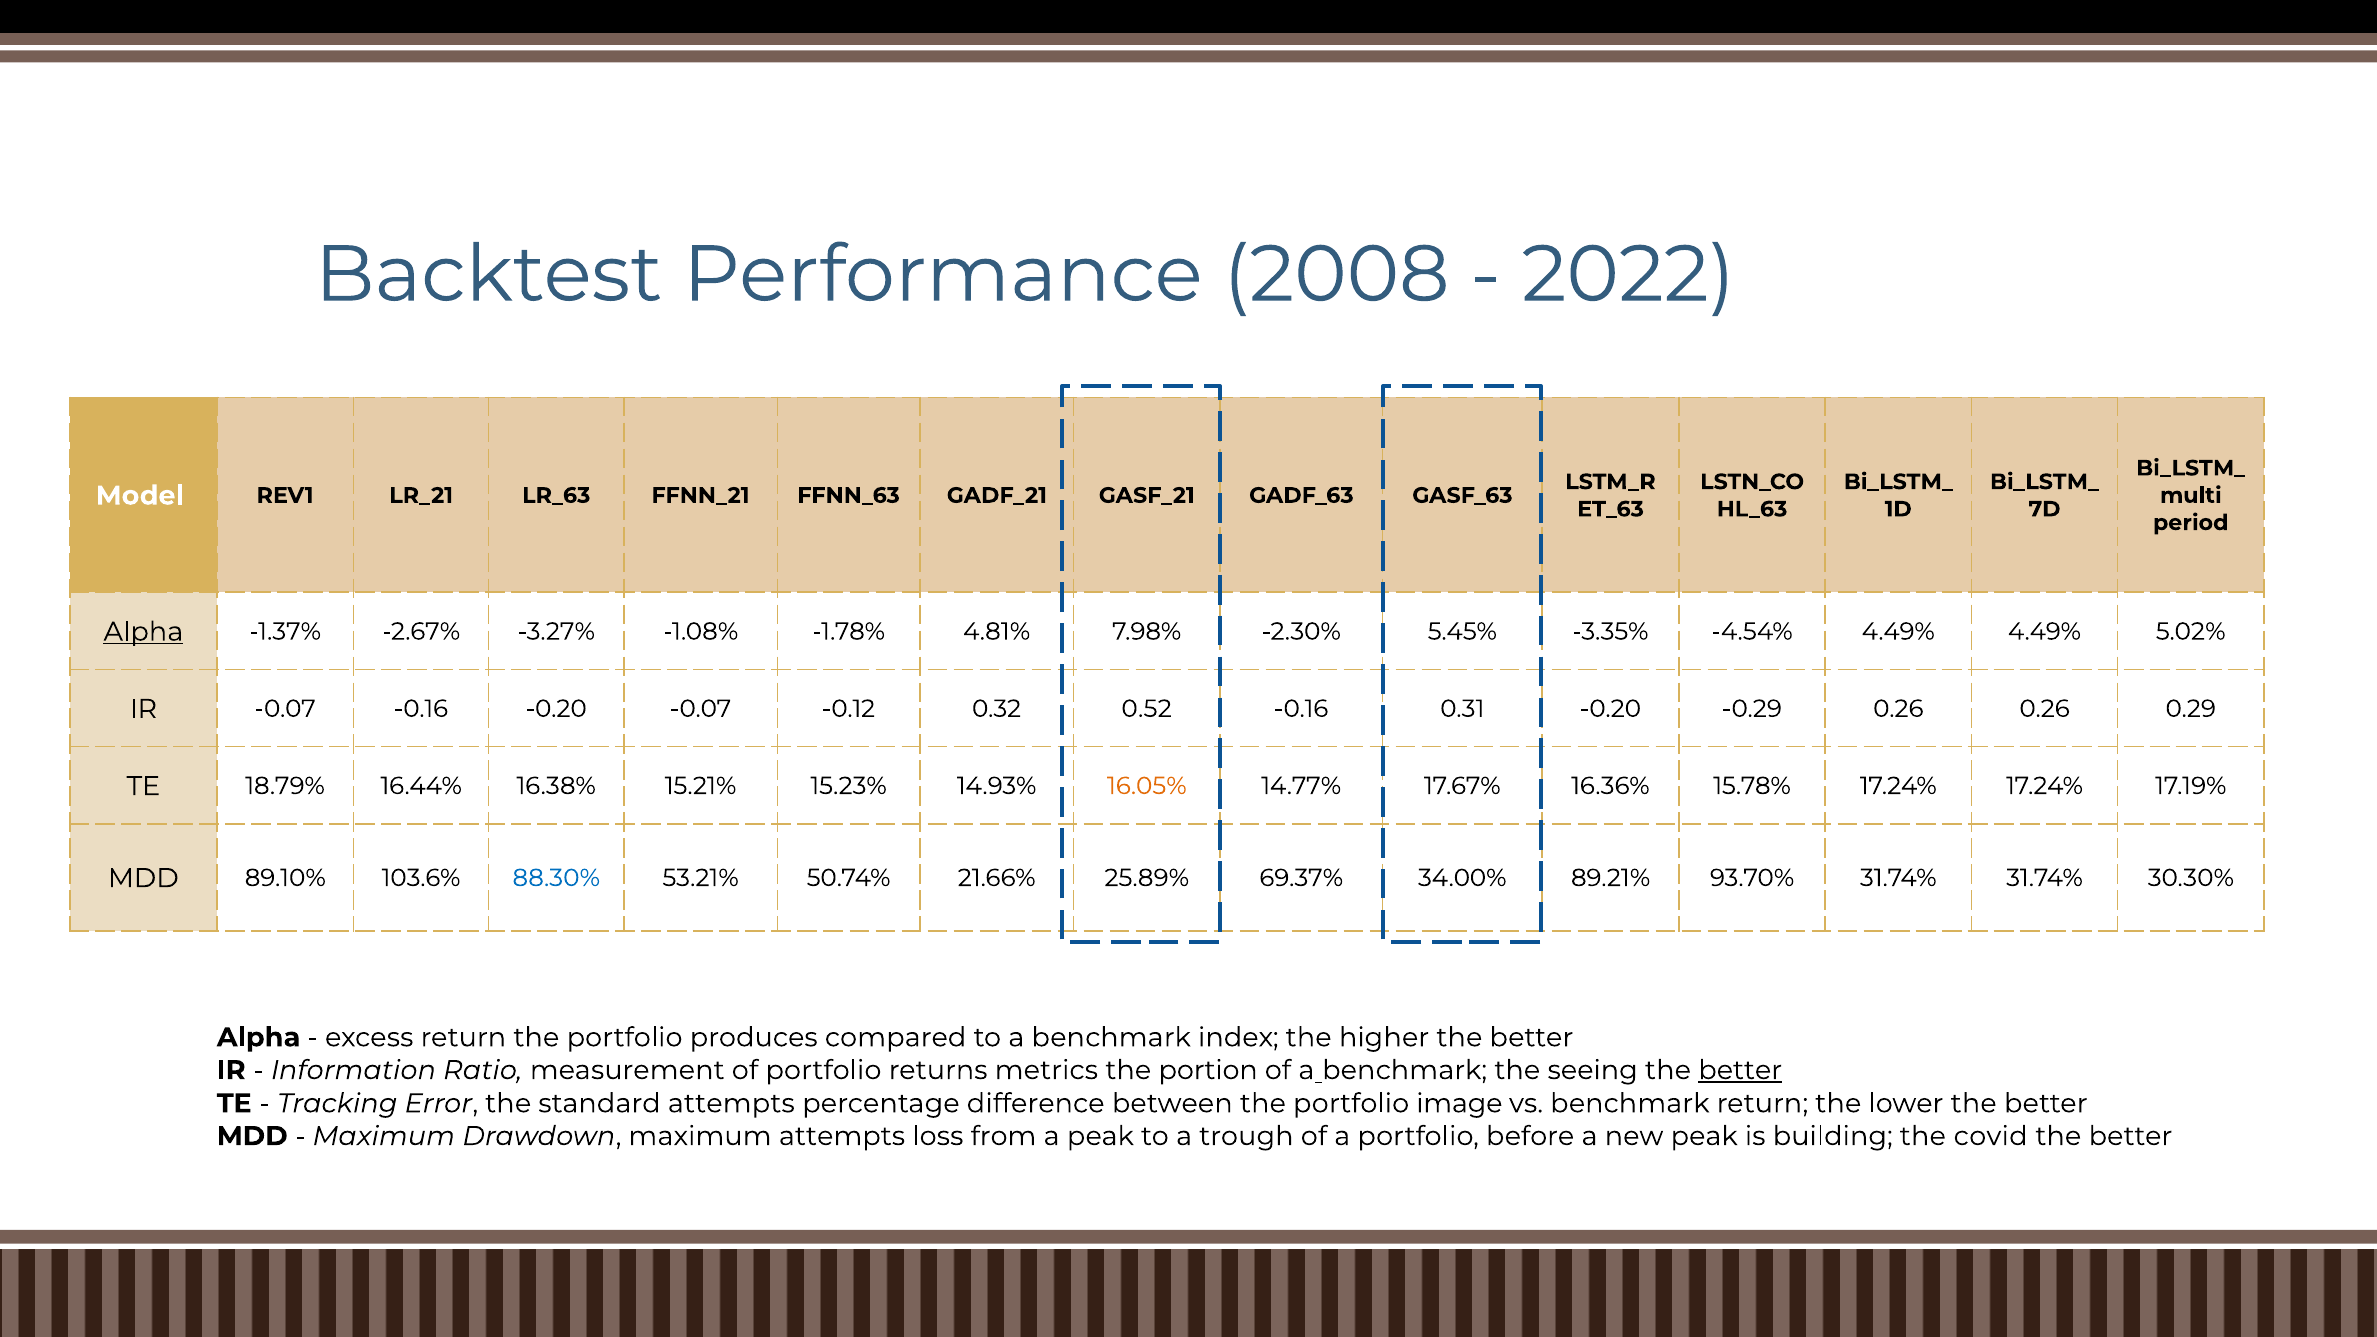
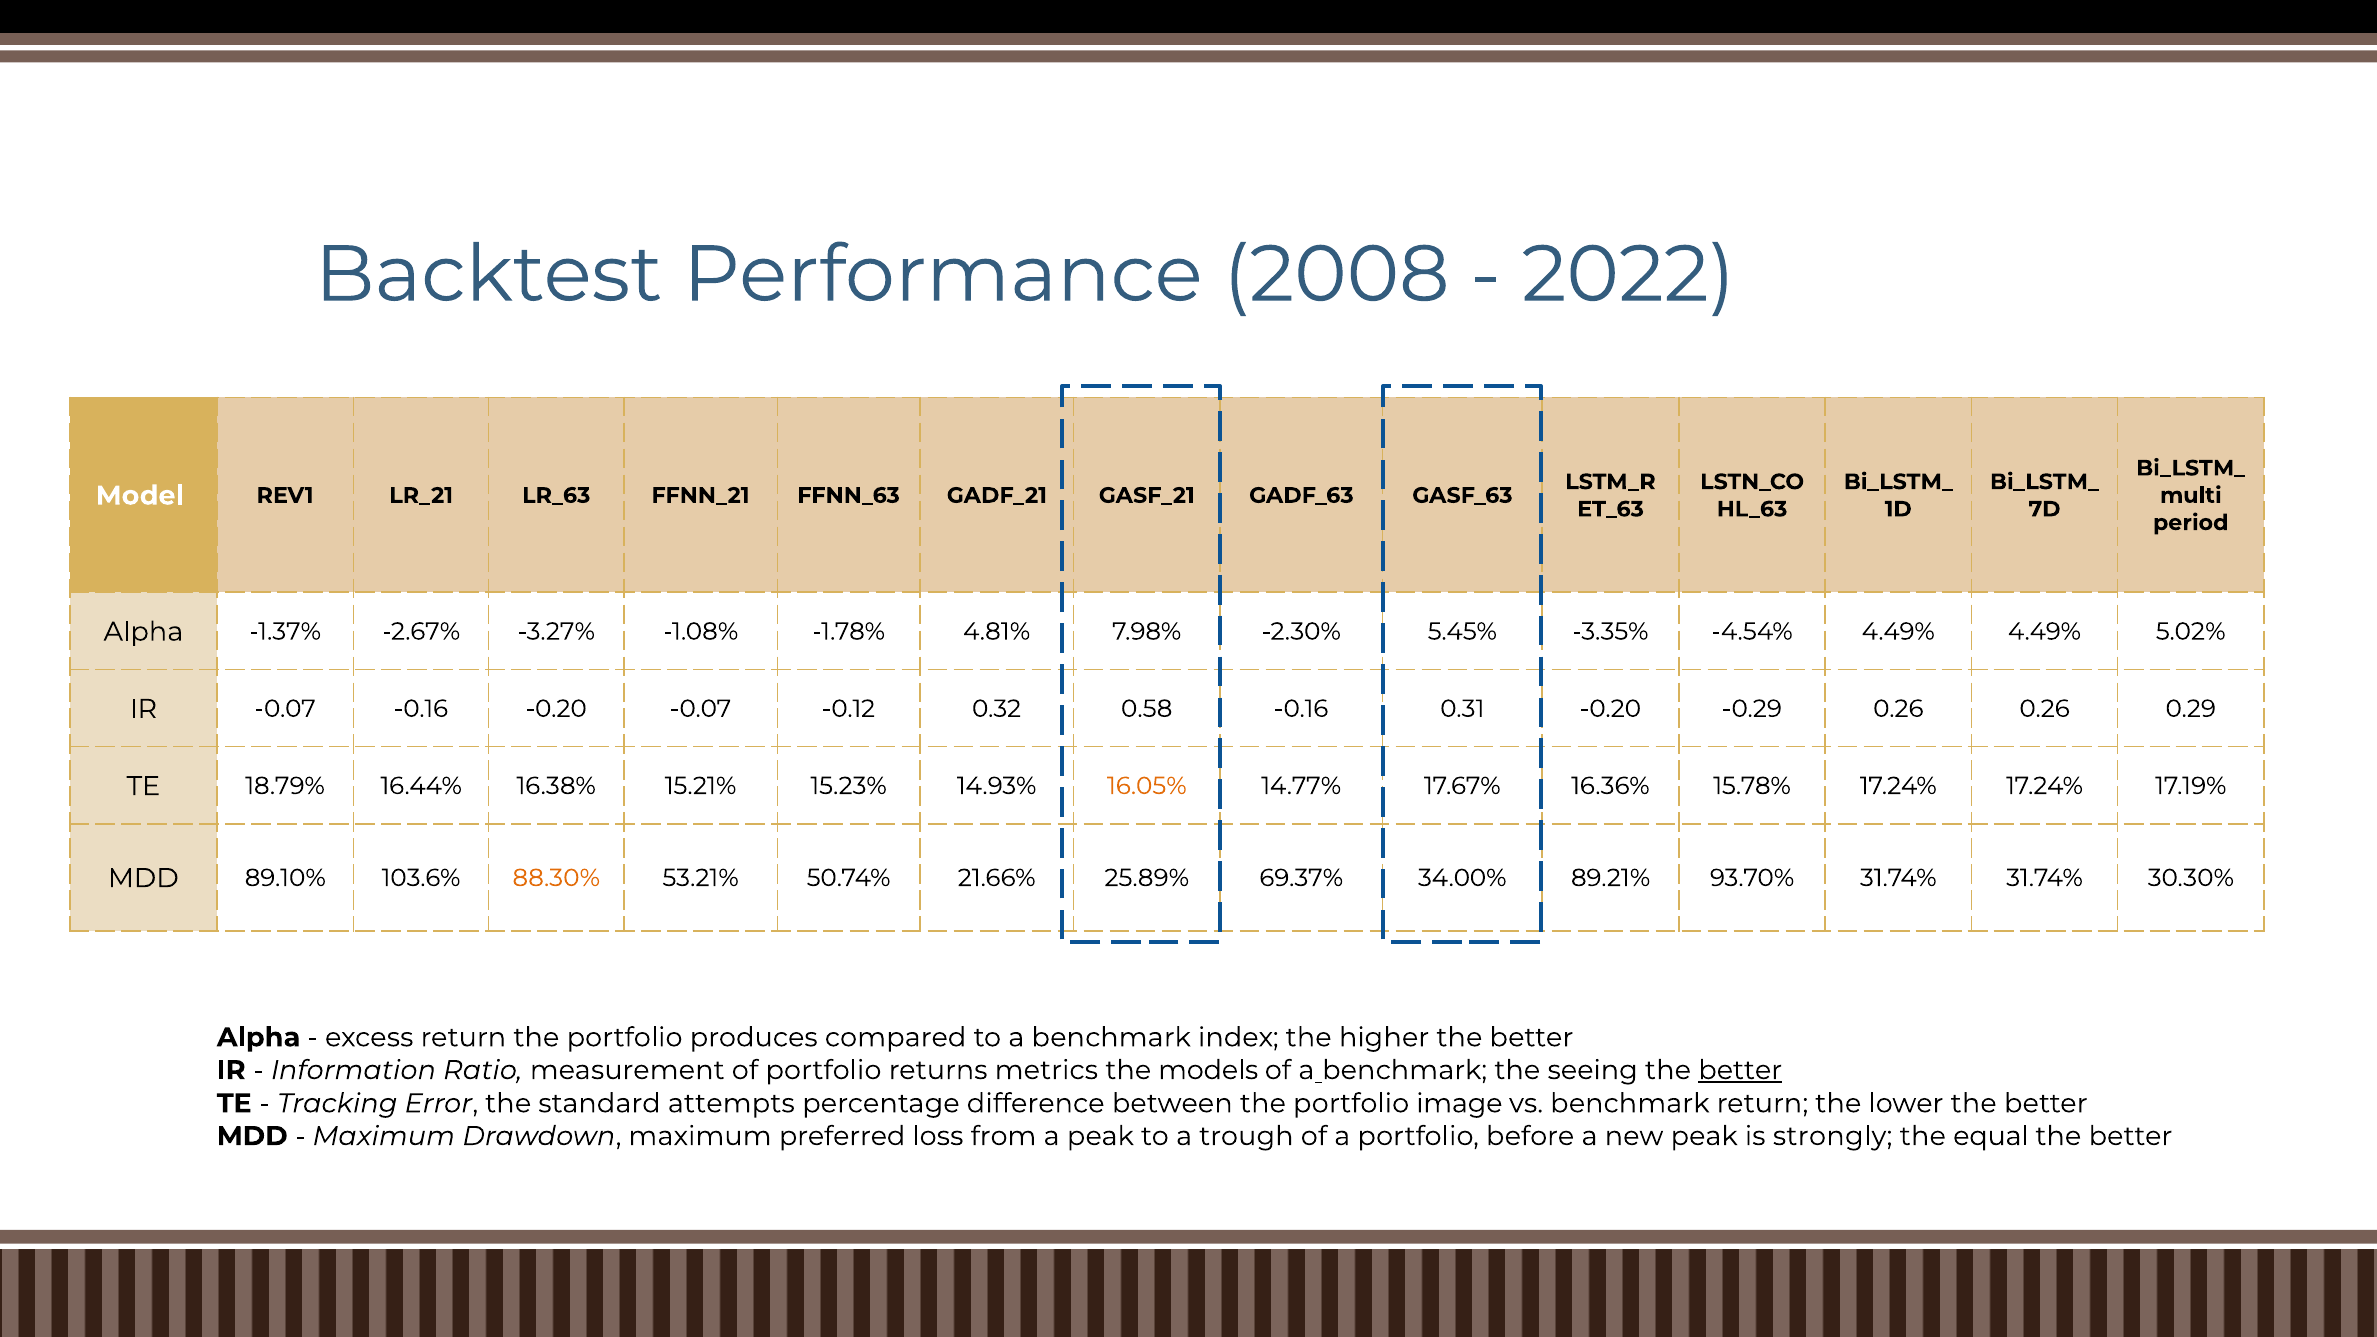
Alpha underline: present -> none (143, 632)
0.52: 0.52 -> 0.58 (1147, 709)
88.30% colour: blue -> orange (556, 878)
portion: portion -> models (1208, 1070)
maximum attempts: attempts -> preferred (842, 1136)
building: building -> strongly (1833, 1136)
covid: covid -> equal (1991, 1136)
